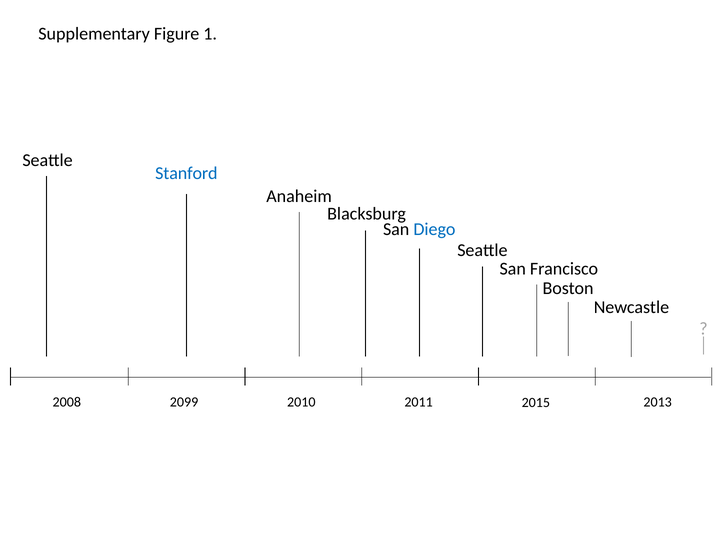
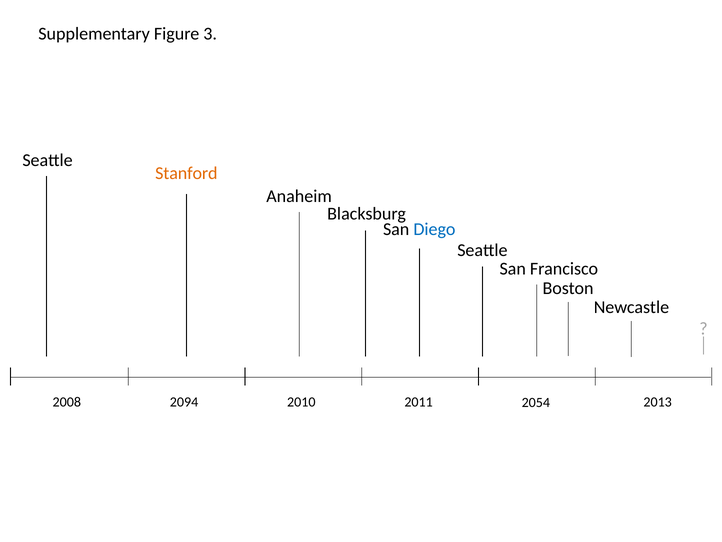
1: 1 -> 3 (210, 34)
Stanford colour: blue -> orange (186, 173)
2099: 2099 -> 2094 (184, 402)
2015: 2015 -> 2054 (536, 402)
